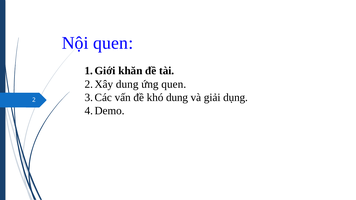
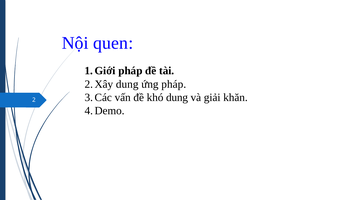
khăn: khăn -> pháp (130, 71)
ứng quen: quen -> pháp (174, 84)
dụng: dụng -> khăn (235, 98)
